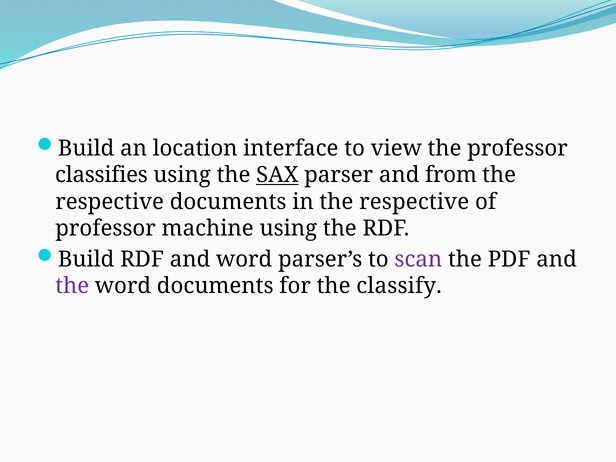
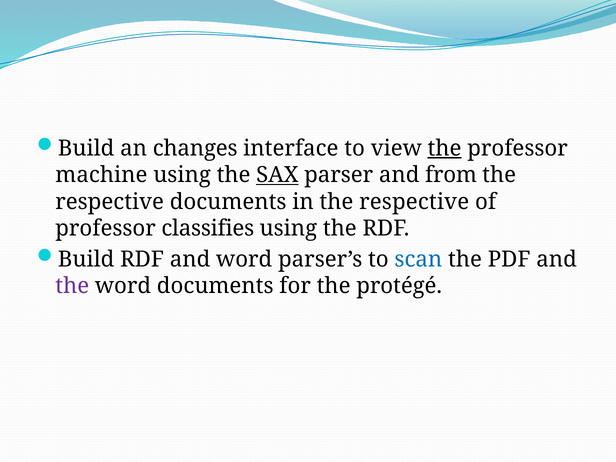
location: location -> changes (195, 148)
the underline: none -> present (445, 148)
classifies: classifies -> machine (101, 175)
machine: machine -> classifies (208, 228)
scan colour: purple -> blue (418, 259)
classify: classify -> protégé (399, 286)
